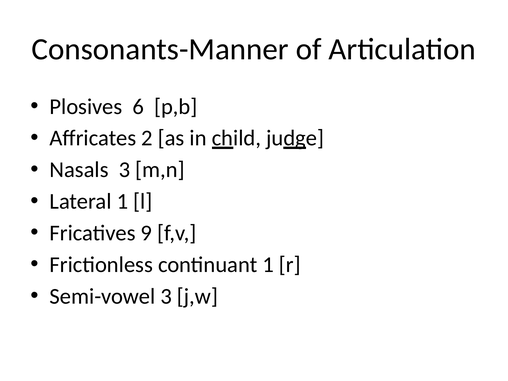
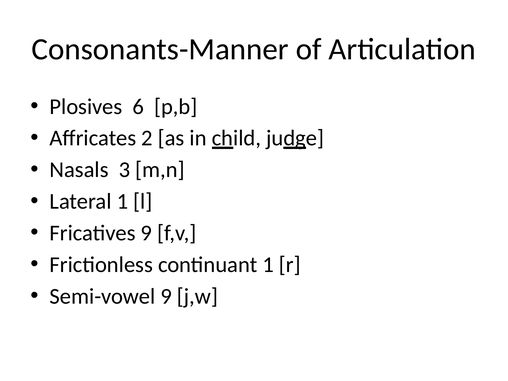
Semi-vowel 3: 3 -> 9 (166, 296)
